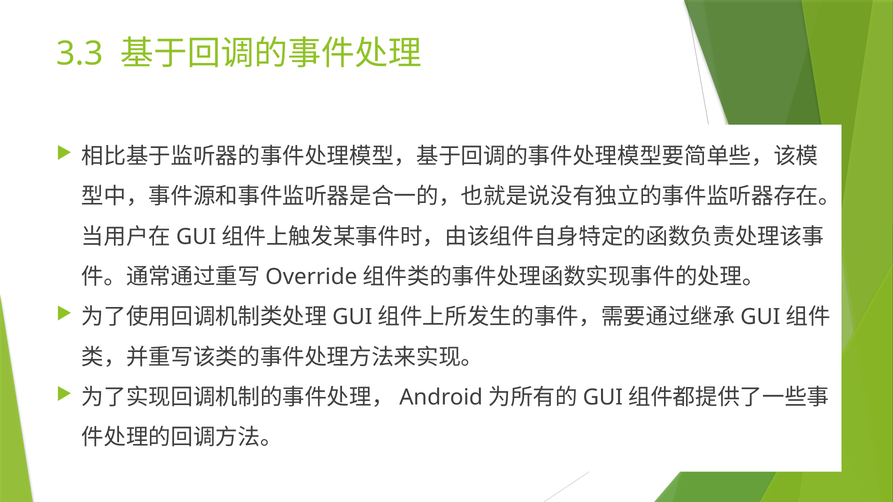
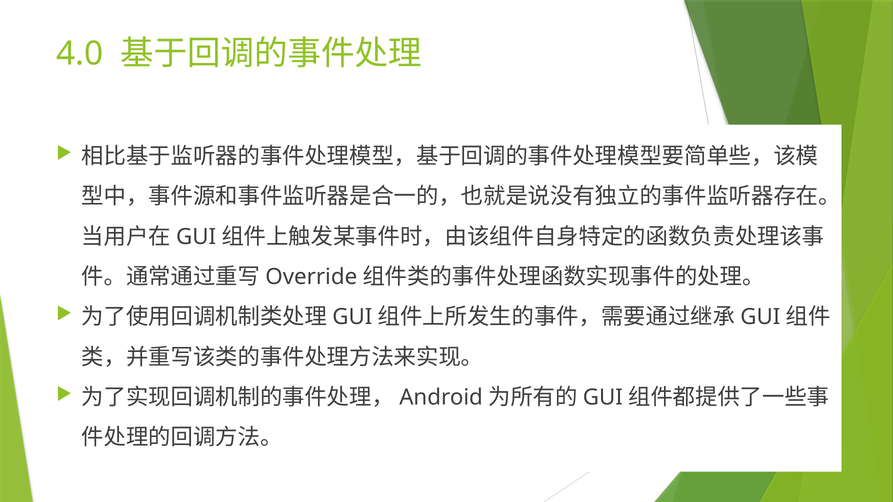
3.3: 3.3 -> 4.0 (80, 54)
